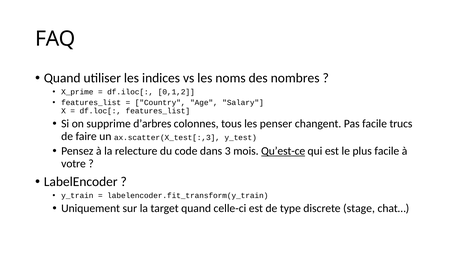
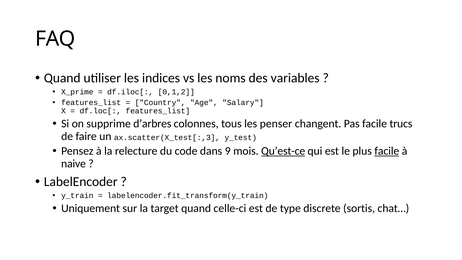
nombres: nombres -> variables (295, 78)
3: 3 -> 9 (228, 151)
facile underline: none -> present (387, 151)
votre: votre -> naive (74, 164)
stage: stage -> sortis (359, 208)
